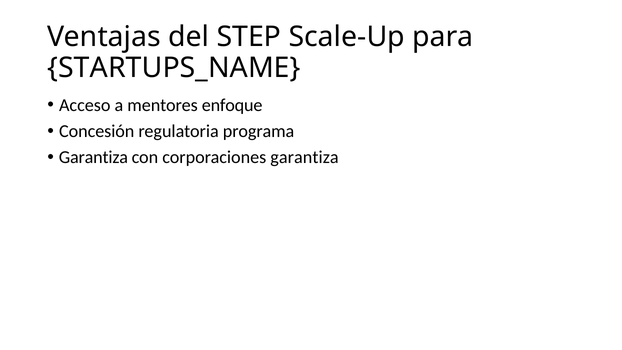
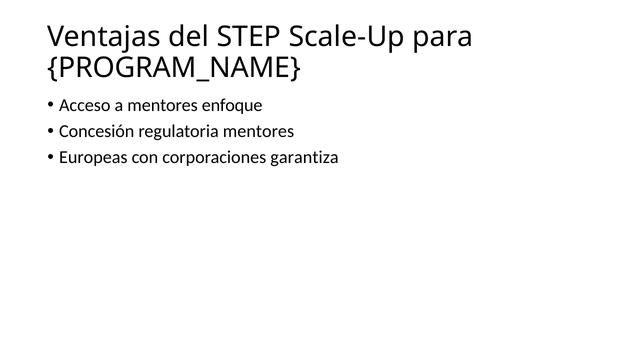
STARTUPS_NAME: STARTUPS_NAME -> PROGRAM_NAME (174, 68)
regulatoria programa: programa -> mentores (258, 131)
Garantiza: Garantiza -> Europeas (93, 157)
